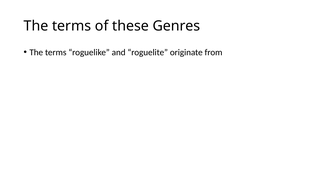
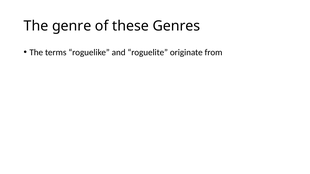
terms: terms -> genre (72, 26)
